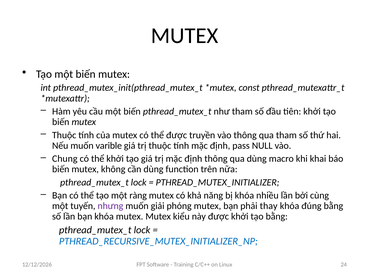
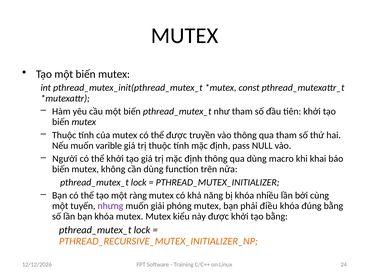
Chung: Chung -> Người (65, 159)
thay: thay -> điều (269, 206)
PTHREAD_RECURSIVE_MUTEX_INITIALIZER_NP colour: blue -> orange (158, 241)
